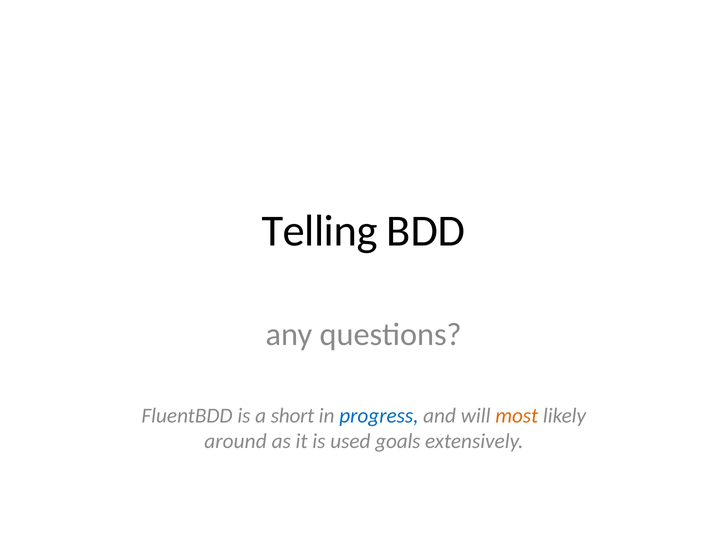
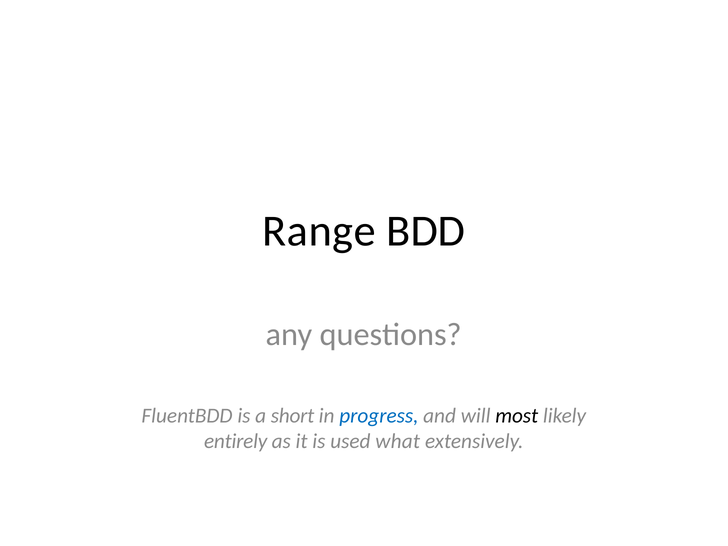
Telling: Telling -> Range (319, 231)
most colour: orange -> black (517, 416)
around: around -> entirely (236, 441)
goals: goals -> what (398, 441)
